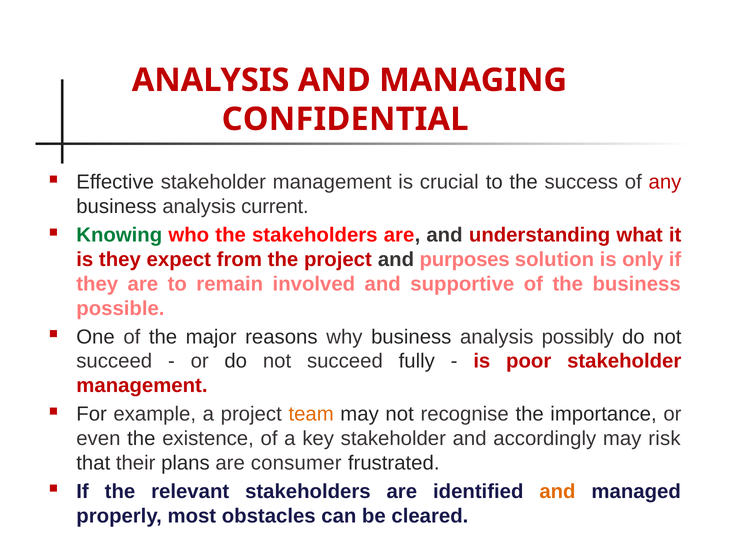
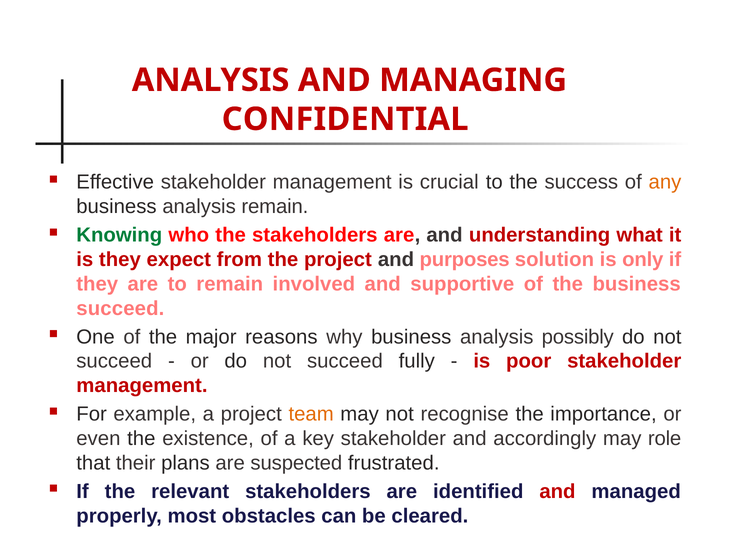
any colour: red -> orange (665, 182)
analysis current: current -> remain (275, 207)
possible: possible -> succeed (120, 308)
risk: risk -> role (665, 439)
consumer: consumer -> suspected (296, 463)
and colour: orange -> red (557, 491)
